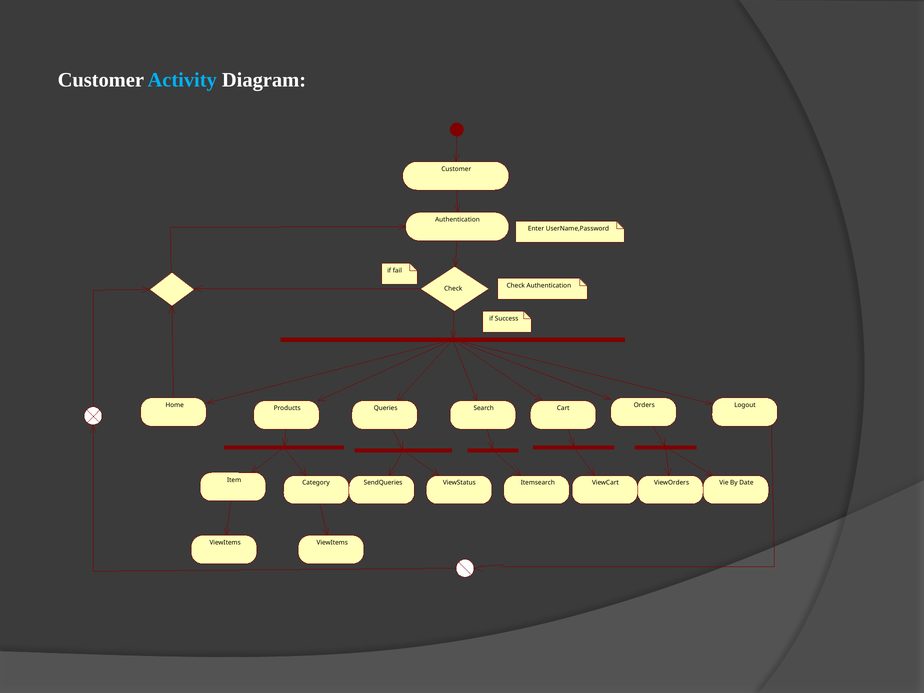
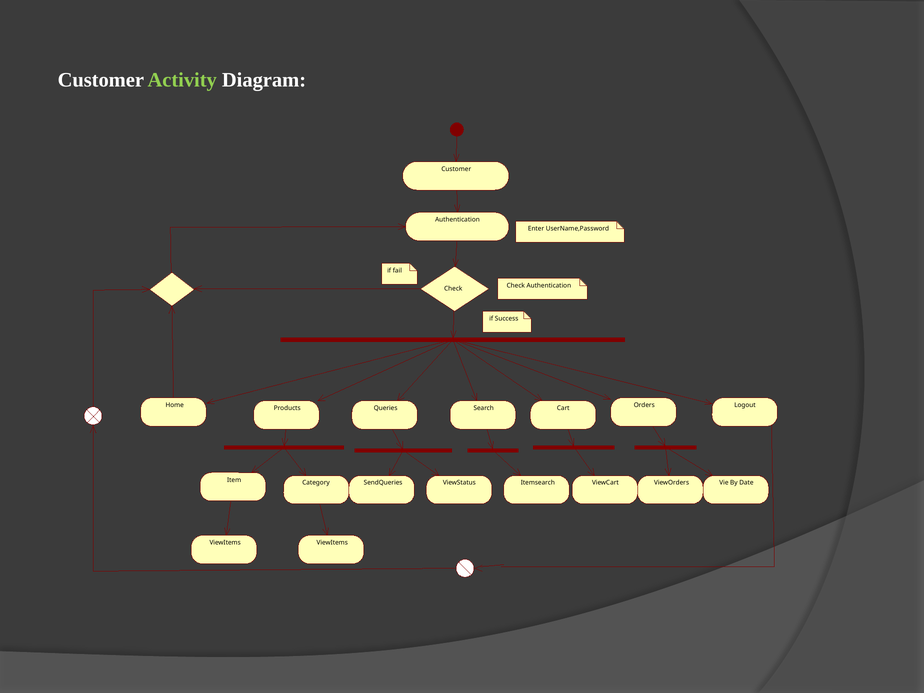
Activity colour: light blue -> light green (182, 80)
